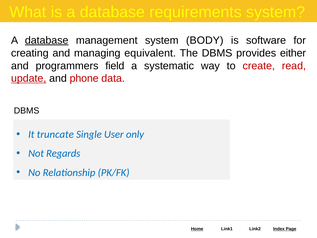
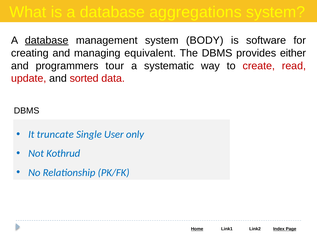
requirements: requirements -> aggregations (196, 12)
field: field -> tour (115, 66)
update underline: present -> none (29, 78)
phone: phone -> sorted (84, 78)
Regards: Regards -> Kothrud (63, 153)
